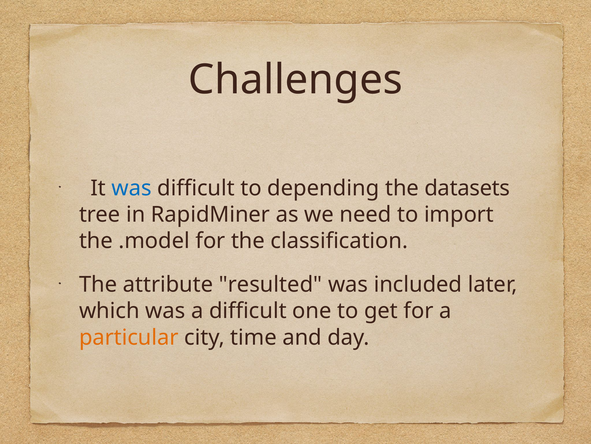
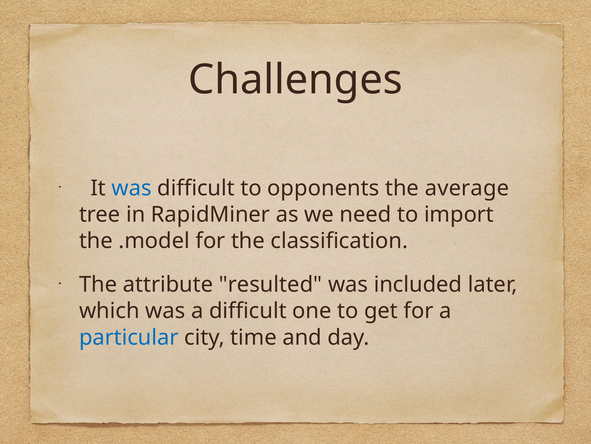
depending: depending -> opponents (323, 188)
datasets: datasets -> average (467, 188)
particular colour: orange -> blue (129, 337)
